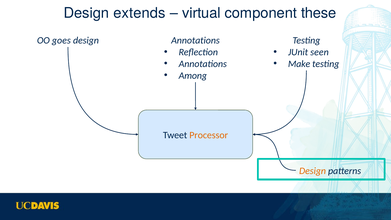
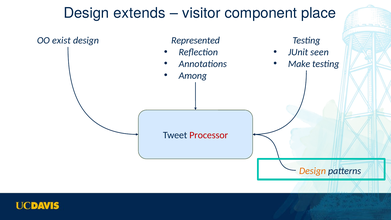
virtual: virtual -> visitor (201, 13)
these: these -> place (319, 13)
goes: goes -> exist (61, 40)
design Annotations: Annotations -> Represented (196, 40)
Processor colour: orange -> red (209, 135)
